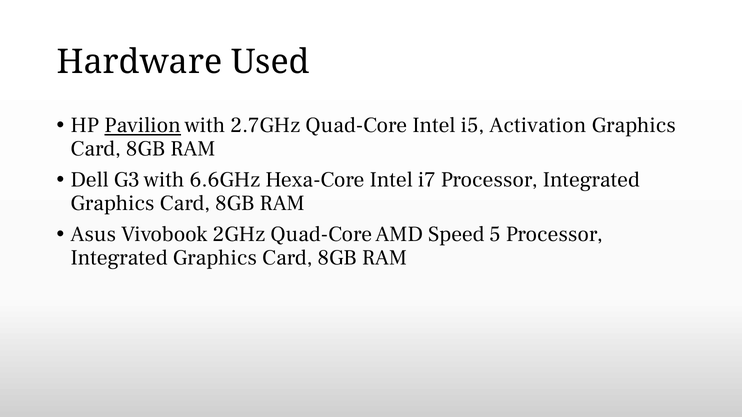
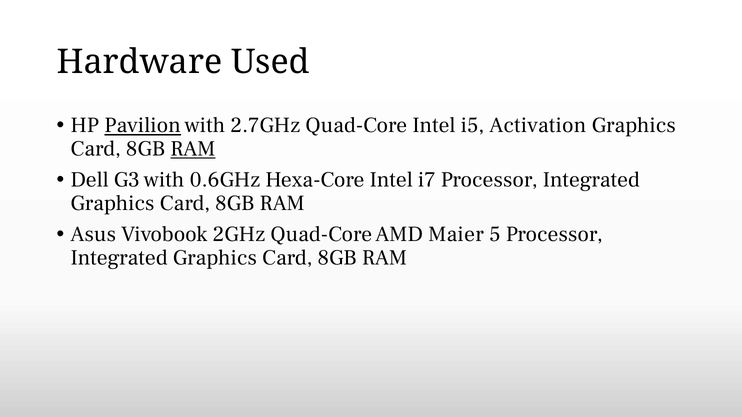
RAM underline: none -> present (193, 149)
6.6GHz: 6.6GHz -> 0.6GHz (225, 180)
Speed: Speed -> Maier (456, 234)
